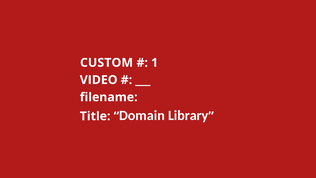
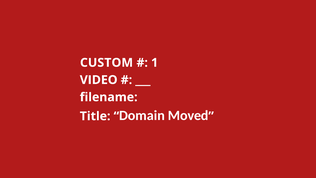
Library: Library -> Moved (188, 115)
